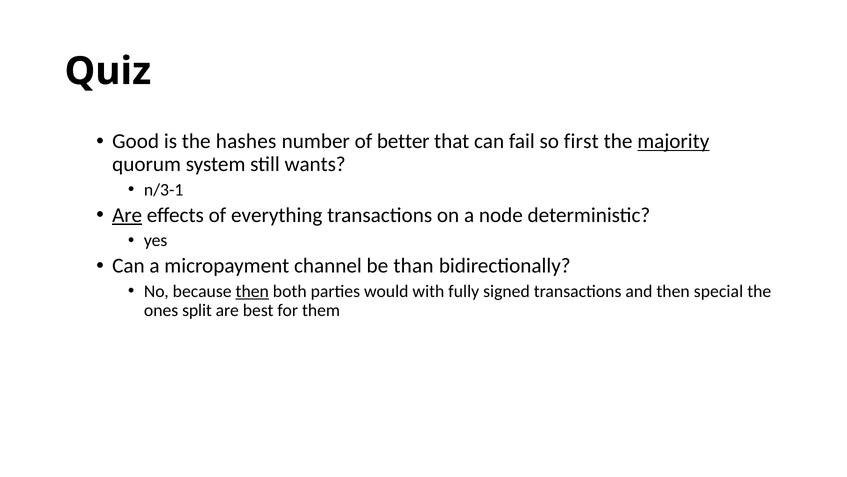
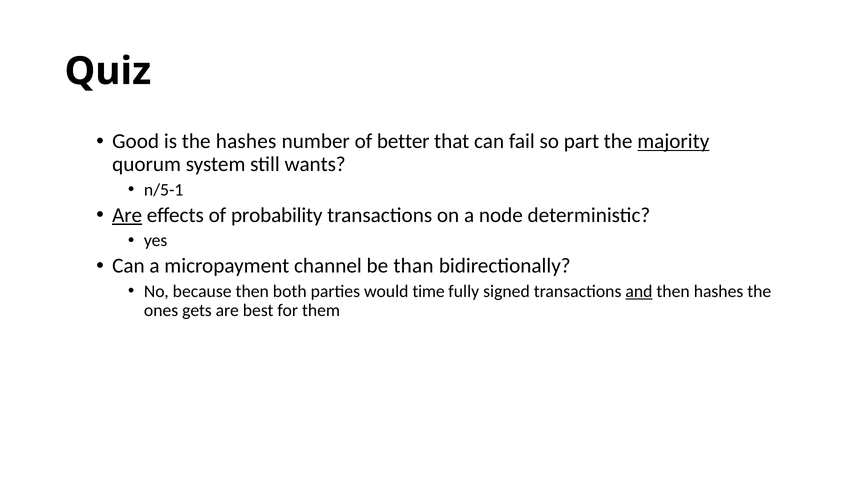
first: first -> part (581, 141)
n/3-1: n/3-1 -> n/5-1 (164, 190)
everything: everything -> probability (277, 215)
then underline: present -> none (252, 291)
with: with -> time (429, 291)
and underline: none -> present (639, 291)
then special: special -> hashes (719, 291)
split: split -> gets (197, 310)
